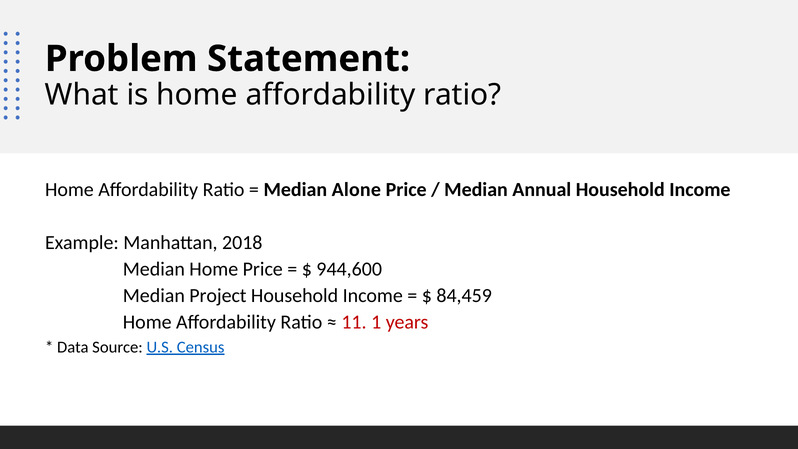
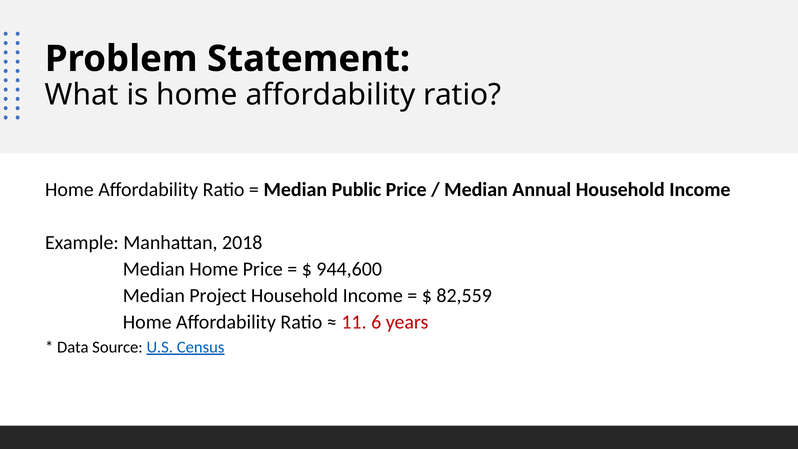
Alone: Alone -> Public (356, 189)
84,459: 84,459 -> 82,559 (464, 296)
1: 1 -> 6 (376, 322)
